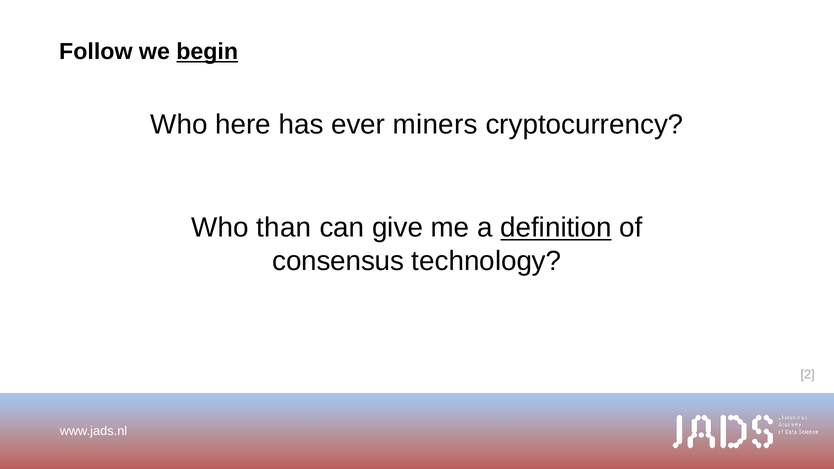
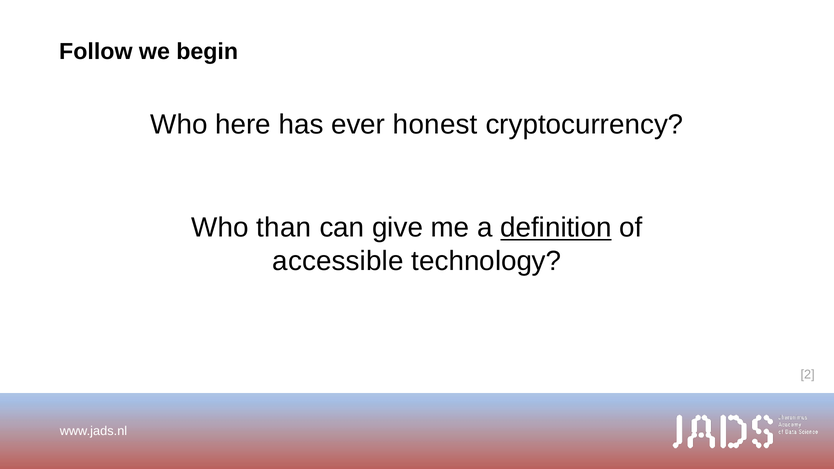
begin underline: present -> none (207, 52)
miners: miners -> honest (435, 125)
consensus: consensus -> accessible (338, 261)
